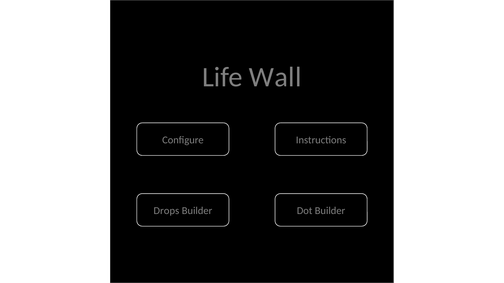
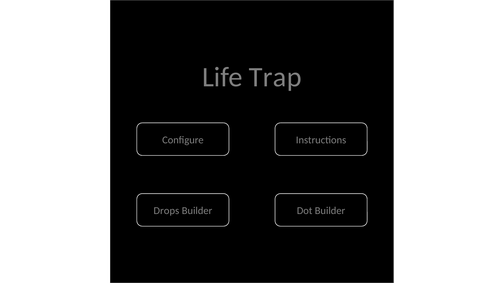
Wall: Wall -> Trap (275, 77)
